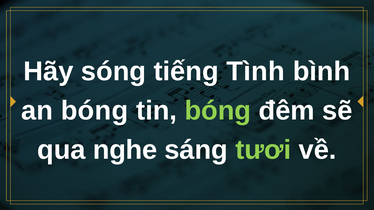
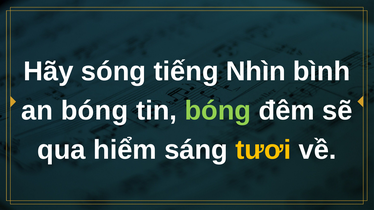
Tình: Tình -> Nhìn (256, 72)
nghe: nghe -> hiểm (125, 150)
tươi colour: light green -> yellow (263, 150)
